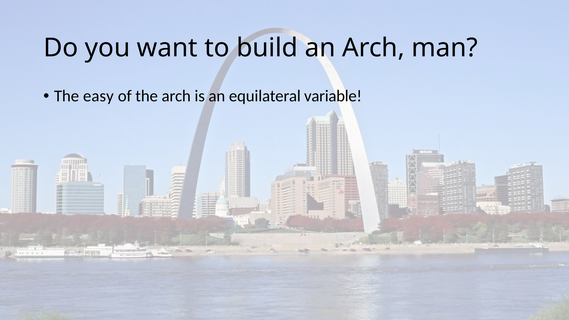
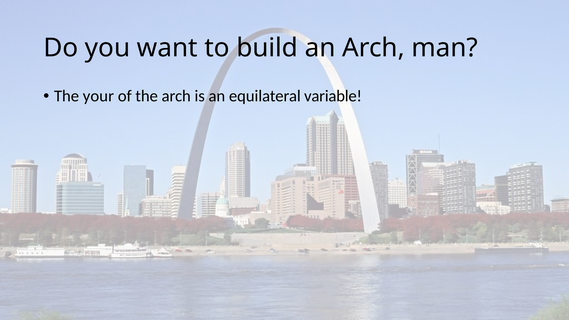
easy: easy -> your (98, 96)
